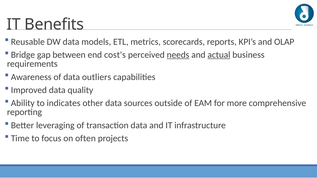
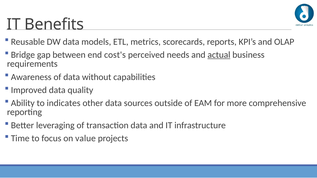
needs underline: present -> none (178, 55)
outliers: outliers -> without (97, 77)
often: often -> value (85, 139)
